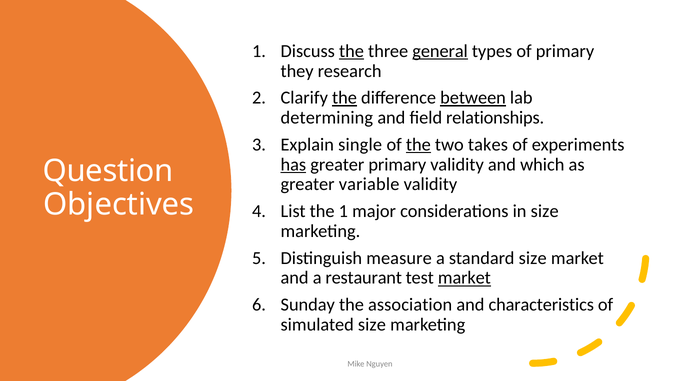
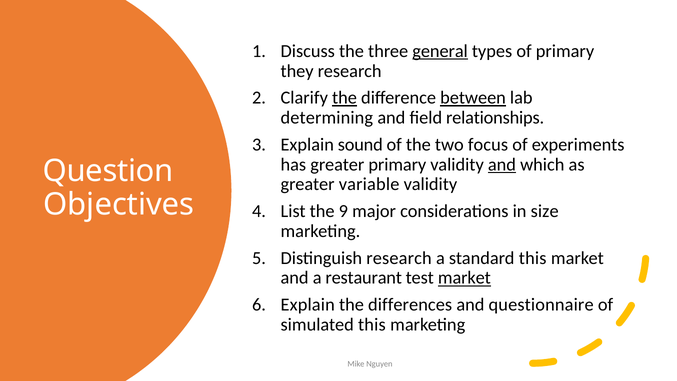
the underline: present -> none (351, 51)
single: single -> sound (360, 145)
the underline: present -> none (418, 145)
takes: takes -> focus (488, 145)
has underline: present -> none (293, 164)
and underline: none -> present (502, 164)
the 1: 1 -> 9 (343, 211)
Distinguish measure: measure -> research (399, 258)
standard size: size -> this (533, 258)
Sunday: Sunday -> Explain (308, 305)
association: association -> differences (410, 305)
characteristics: characteristics -> questionnaire (541, 305)
simulated size: size -> this (372, 325)
